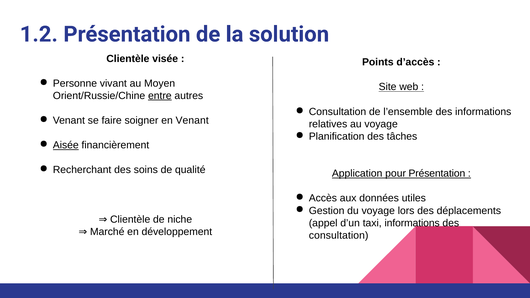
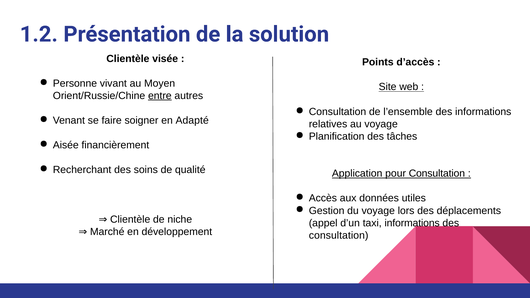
en Venant: Venant -> Adapté (192, 121)
Aisée underline: present -> none (66, 145)
pour Présentation: Présentation -> Consultation (437, 174)
